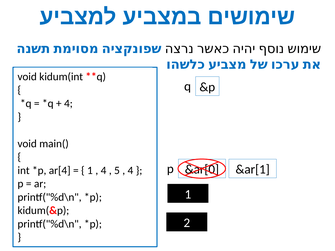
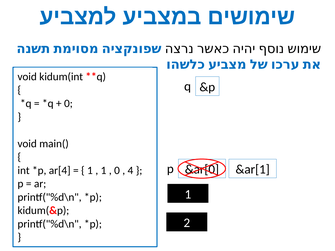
4: 4 -> 0 (68, 104)
4: 4 -> 1 (104, 171)
5: 5 -> 0 (117, 171)
